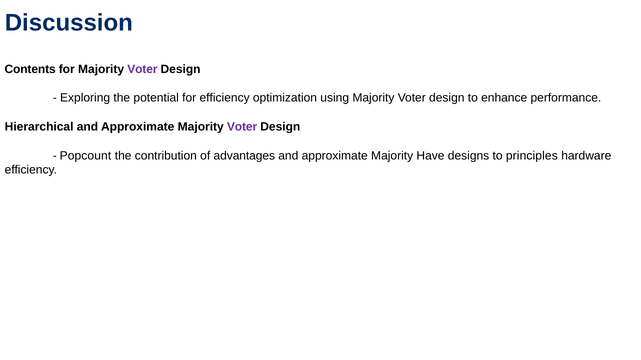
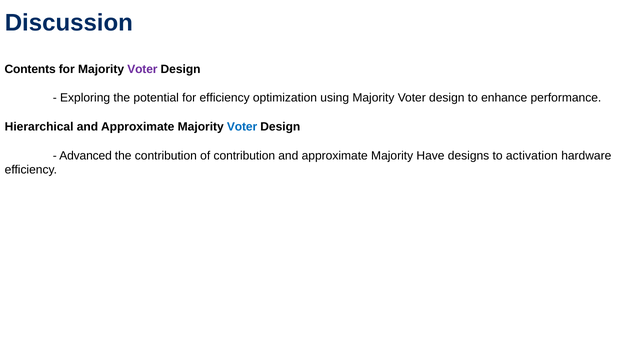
Voter colour: purple -> blue (242, 127)
Popcount: Popcount -> Advanced (86, 156)
of advantages: advantages -> contribution (244, 156)
principles: principles -> activation (532, 156)
